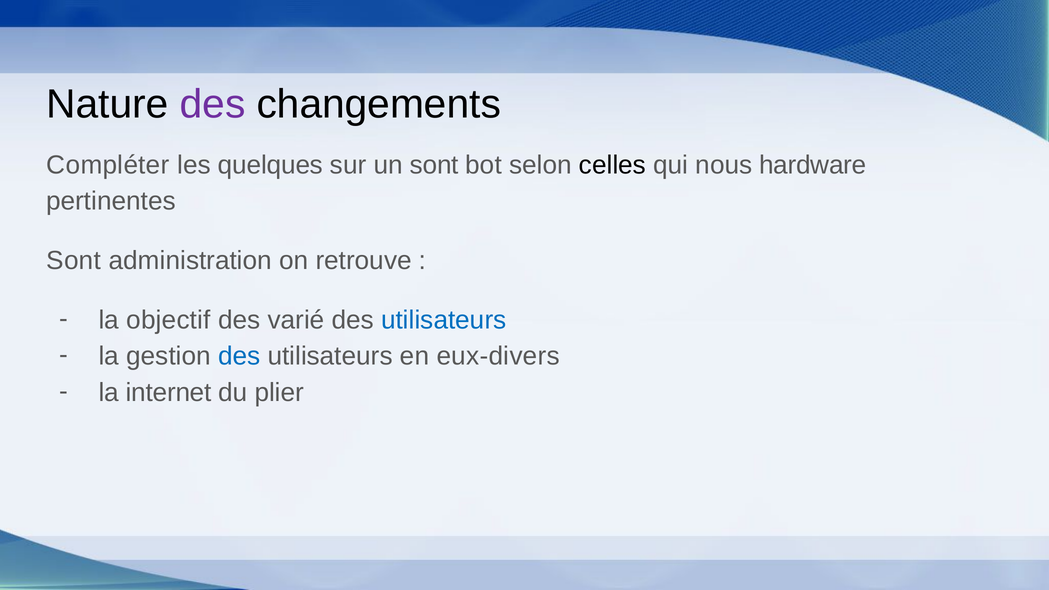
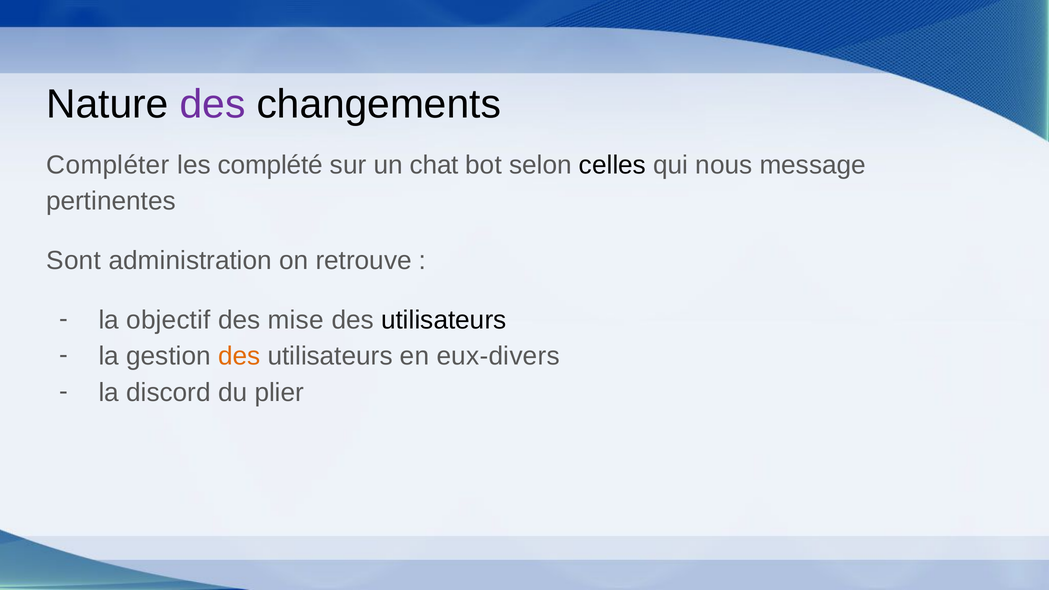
quelques: quelques -> complété (270, 165)
un sont: sont -> chat (434, 165)
hardware: hardware -> message (813, 165)
varié: varié -> mise (296, 320)
utilisateurs colour: blue -> black (444, 320)
des colour: blue -> orange (239, 356)
internet: internet -> discord (169, 392)
